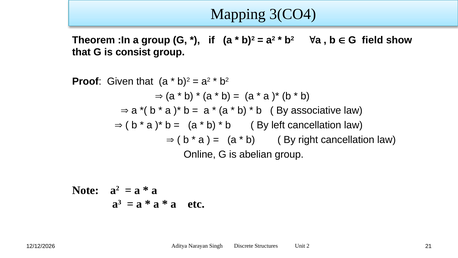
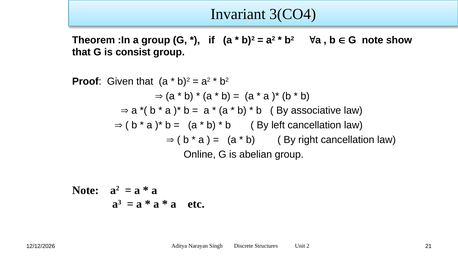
Mapping: Mapping -> Invariant (238, 14)
G field: field -> note (373, 40)
